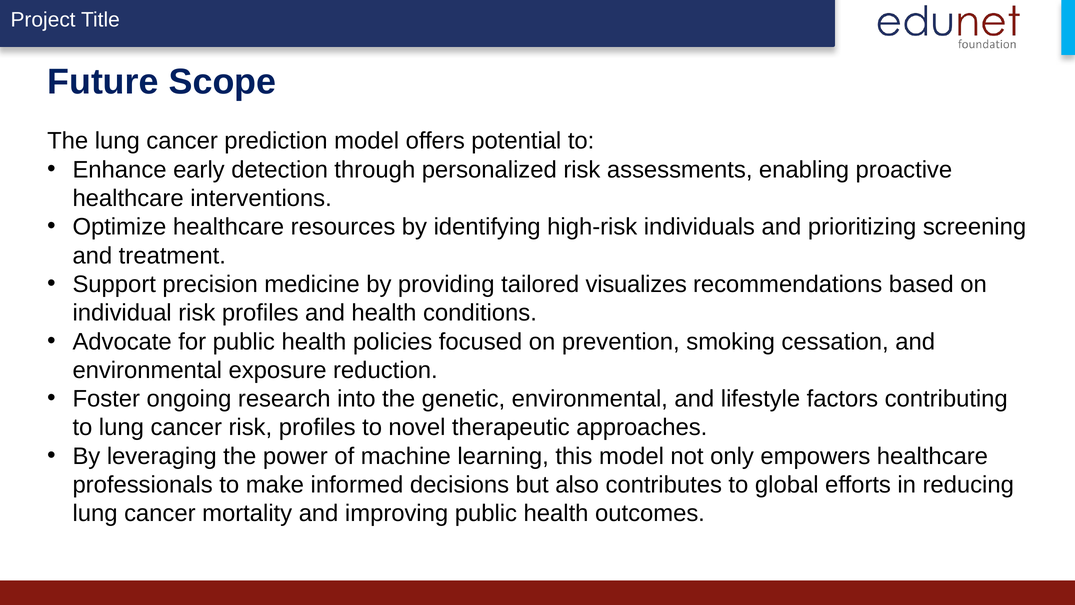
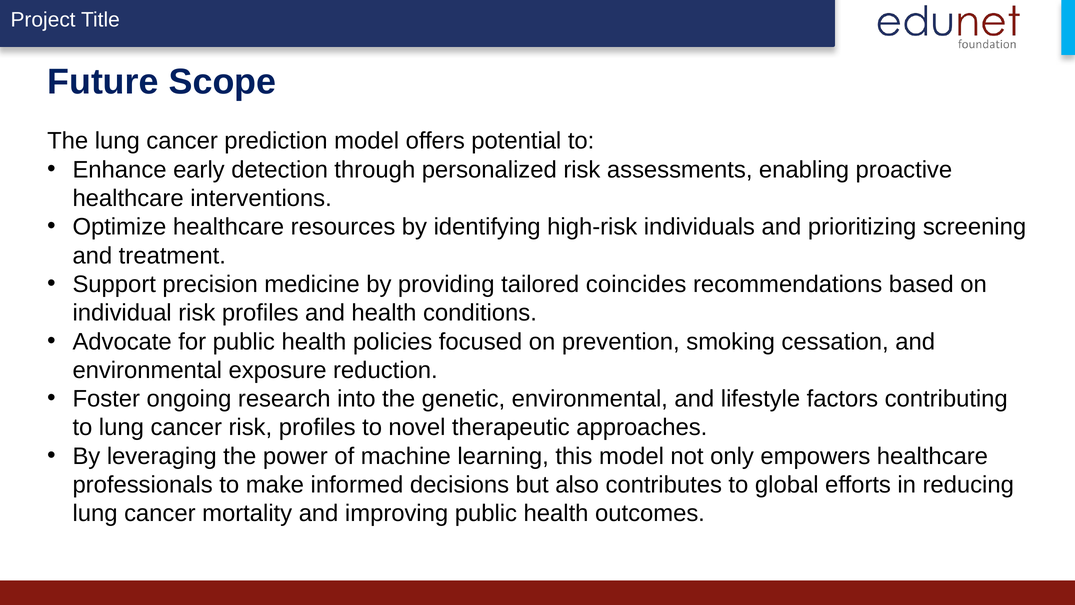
visualizes: visualizes -> coincides (636, 284)
